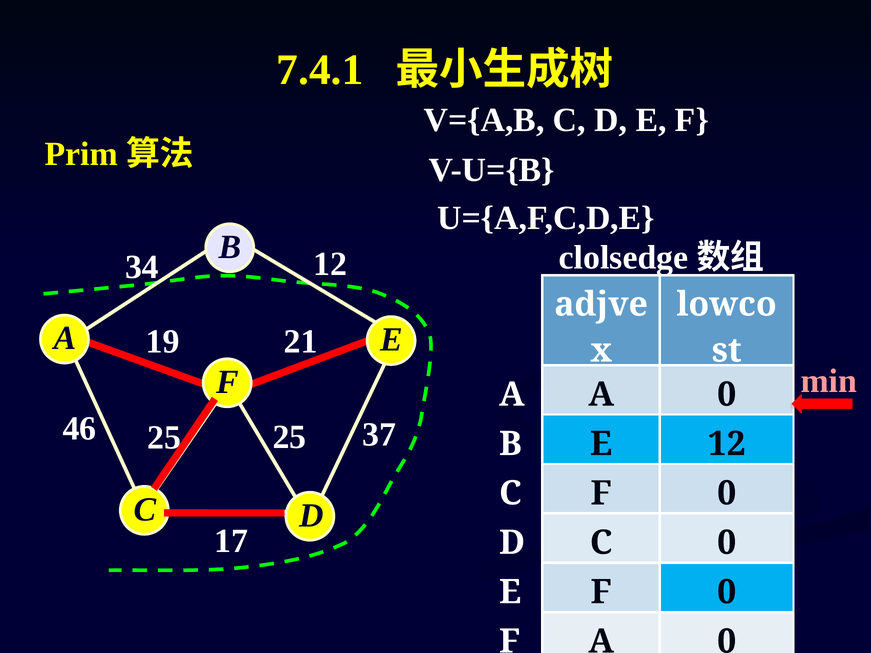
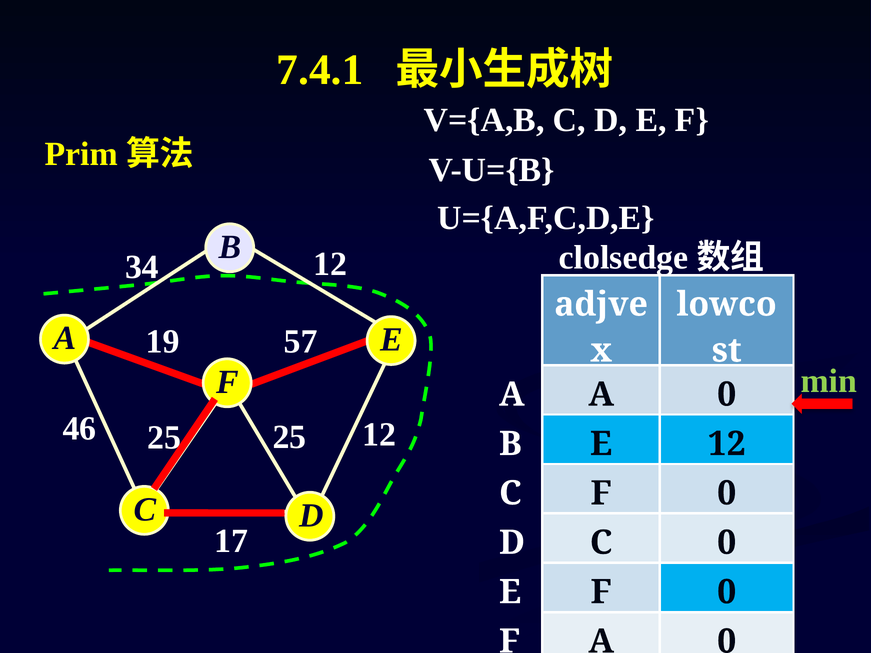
21: 21 -> 57 (301, 342)
min colour: pink -> light green (829, 381)
46 37: 37 -> 12 (379, 435)
